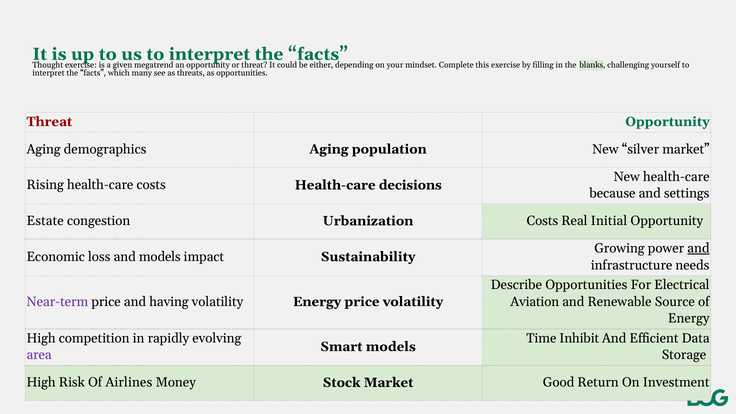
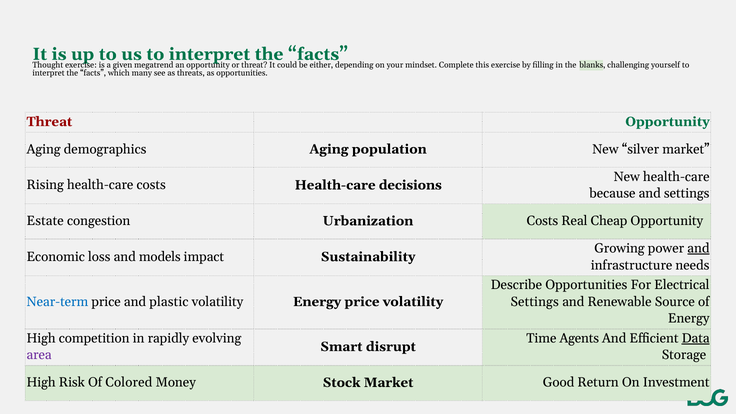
Initial: Initial -> Cheap (609, 221)
Near-term colour: purple -> blue (57, 302)
having: having -> plastic (169, 302)
Aviation: Aviation -> Settings (535, 302)
Inhibit: Inhibit -> Agents (579, 338)
Data underline: none -> present (696, 338)
Smart models: models -> disrupt (391, 347)
Airlines: Airlines -> Colored (129, 383)
